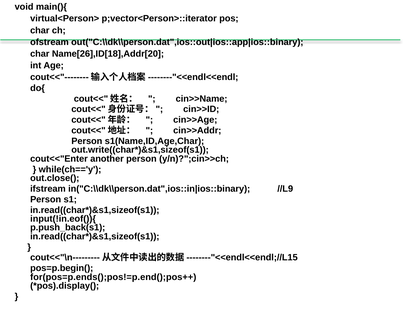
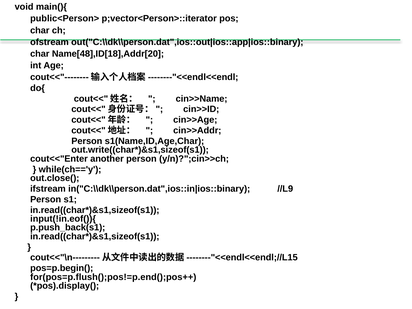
virtual<Person>: virtual<Person> -> public<Person> (65, 19)
Name[26],ID[18],Addr[20: Name[26],ID[18],Addr[20 -> Name[48],ID[18],Addr[20 (108, 54)
for(pos=p.ends();pos!=p.end();pos++: for(pos=p.ends();pos!=p.end();pos++ -> for(pos=p.flush();pos!=p.end();pos++ (113, 277)
